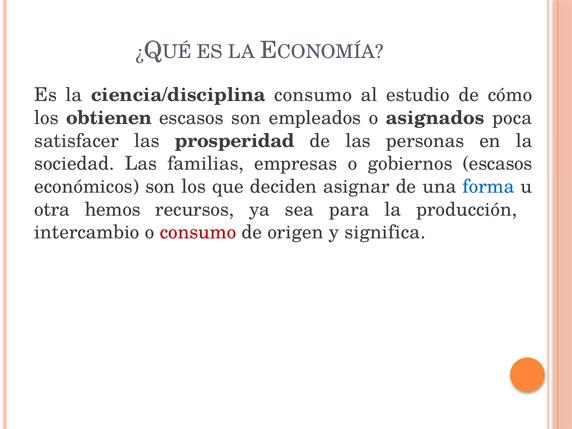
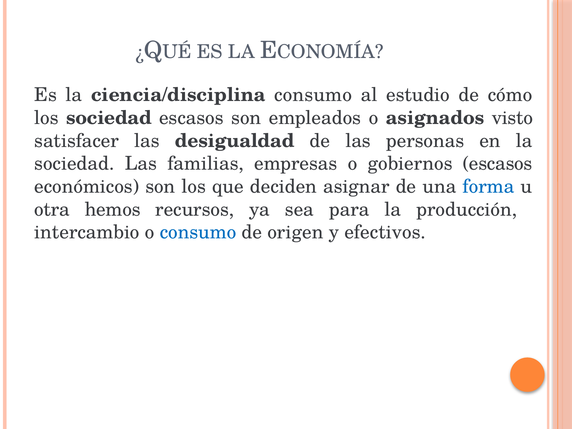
los obtienen: obtienen -> sociedad (109, 118)
poca: poca -> visto (512, 118)
prosperidad: prosperidad -> desigualdad (235, 141)
consumo colour: red -> blue (198, 232)
significa: significa -> efectivos (385, 232)
